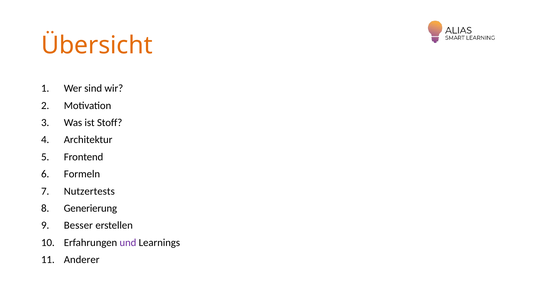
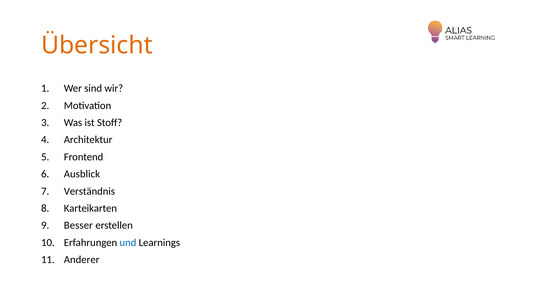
Formeln: Formeln -> Ausblick (82, 174)
Nutzertests: Nutzertests -> Verständnis (89, 191)
Generierung: Generierung -> Karteikarten (90, 208)
und colour: purple -> blue (128, 243)
